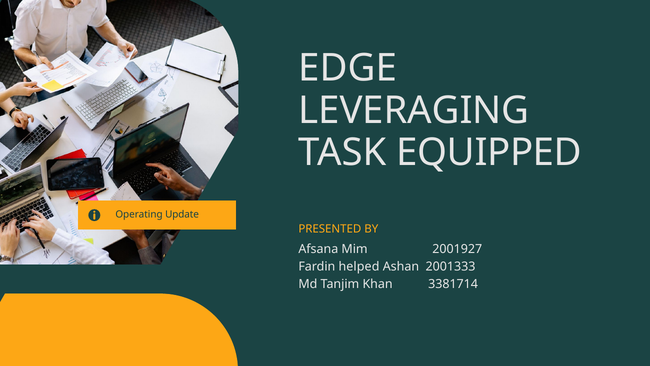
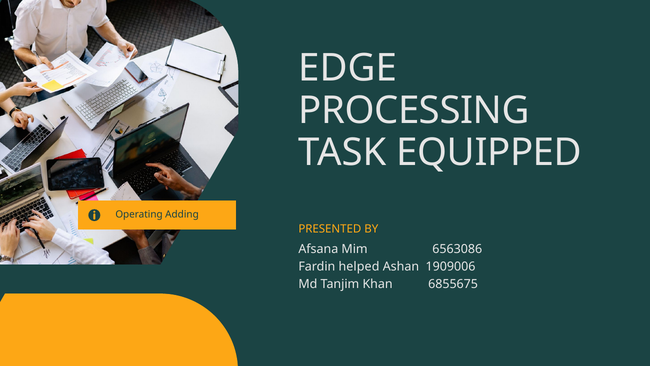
LEVERAGING: LEVERAGING -> PROCESSING (414, 110)
Update: Update -> Adding (182, 214)
2001927: 2001927 -> 6563086 (457, 249)
2001333: 2001333 -> 1909006 (450, 266)
3381714: 3381714 -> 6855675 (453, 284)
